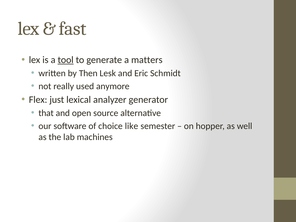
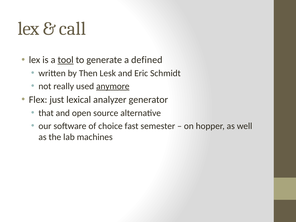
fast: fast -> call (72, 29)
matters: matters -> defined (147, 60)
anymore underline: none -> present (113, 86)
like: like -> fast (132, 126)
